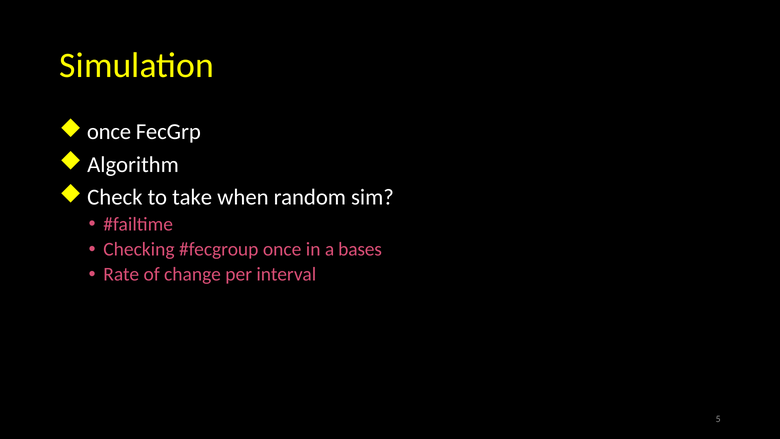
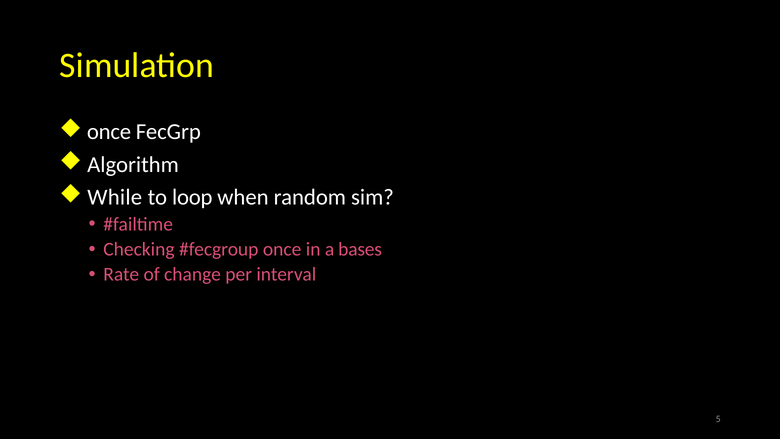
Check: Check -> While (115, 197)
take: take -> loop (192, 197)
